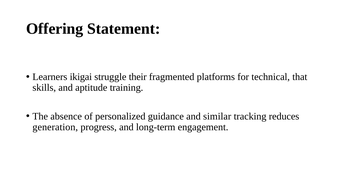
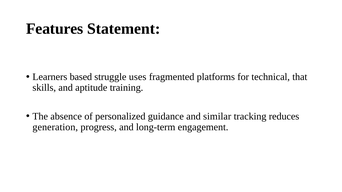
Offering: Offering -> Features (55, 29)
ikigai: ikigai -> based (81, 77)
their: their -> uses (138, 77)
